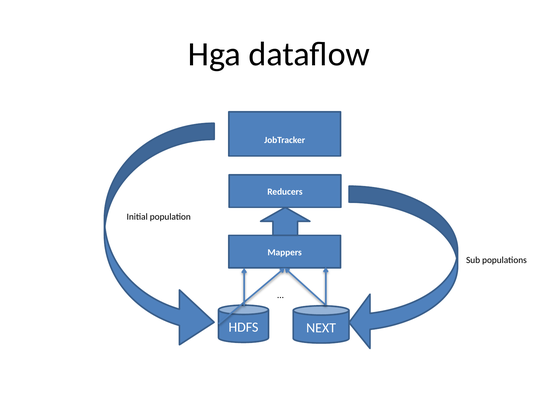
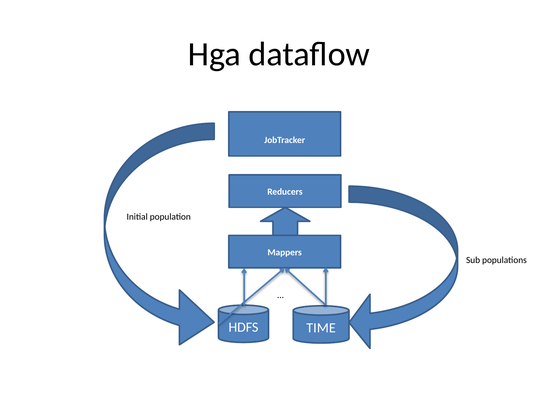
NEXT: NEXT -> TIME (321, 327)
